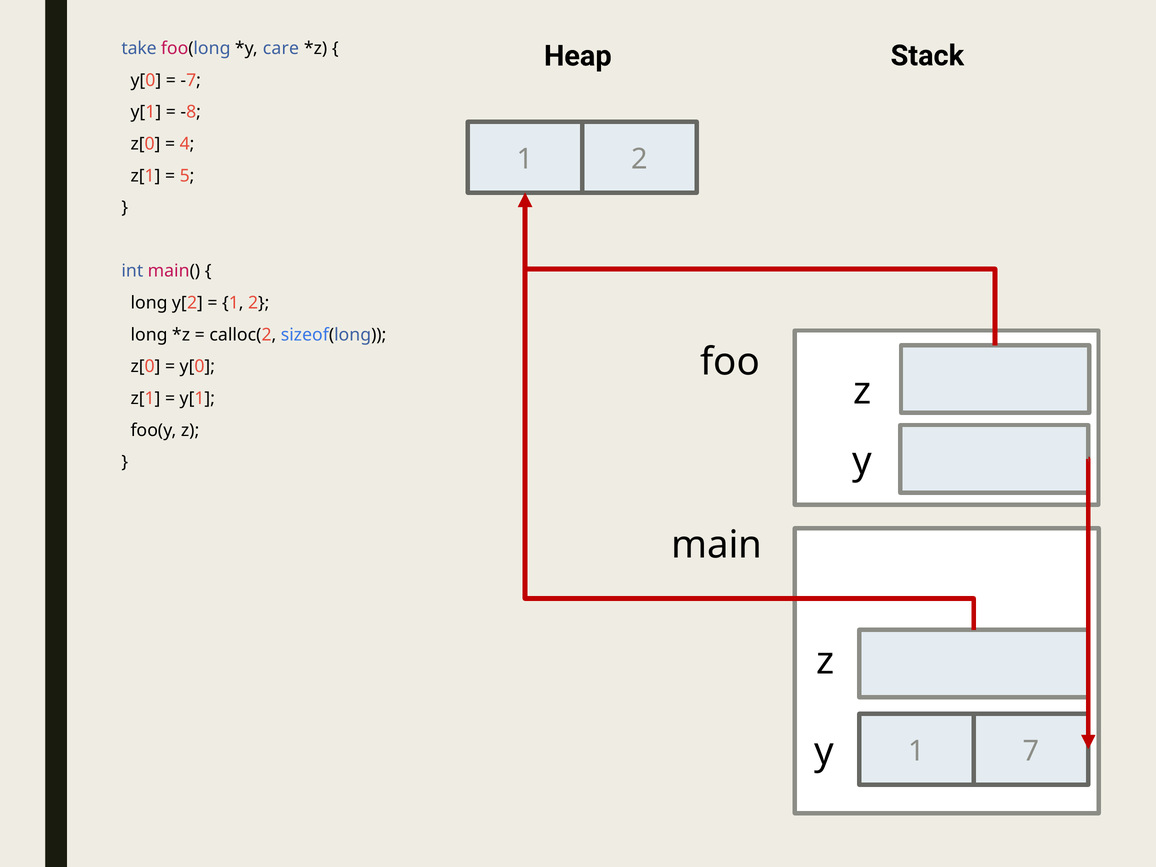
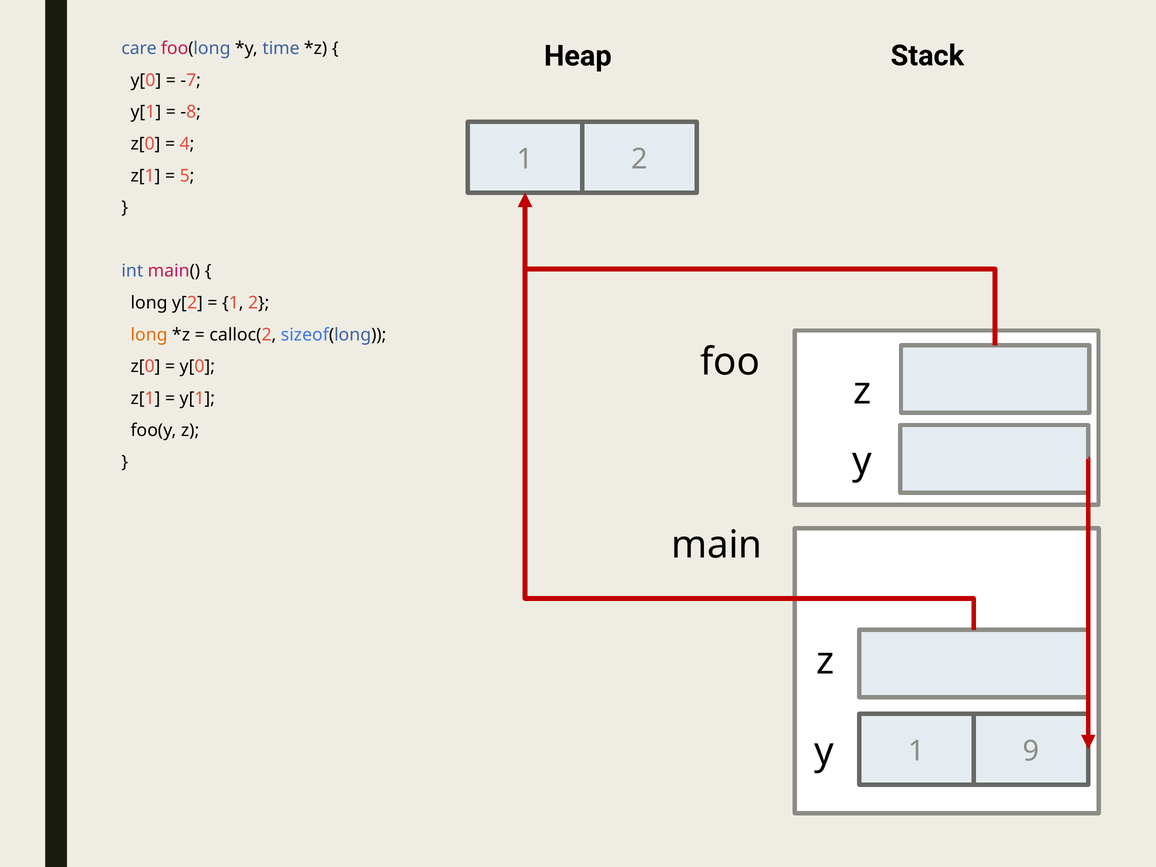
take: take -> care (139, 48)
care: care -> time (281, 48)
long colour: black -> orange (149, 335)
7: 7 -> 9 (1031, 751)
